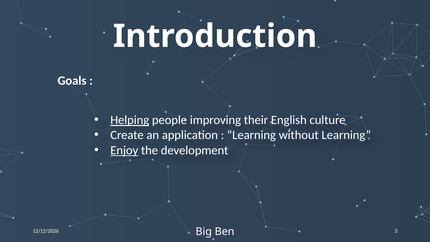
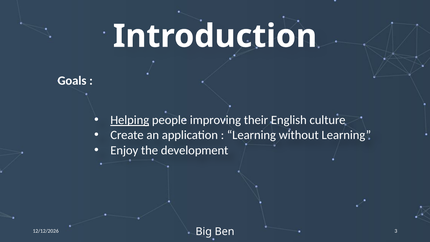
Enjoy underline: present -> none (124, 150)
